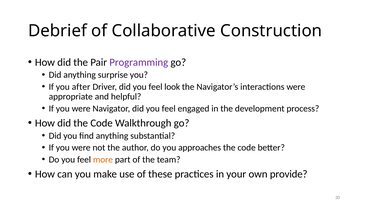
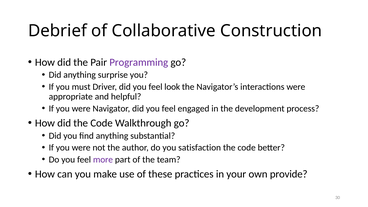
after: after -> must (81, 87)
approaches: approaches -> satisfaction (200, 148)
more colour: orange -> purple (103, 159)
